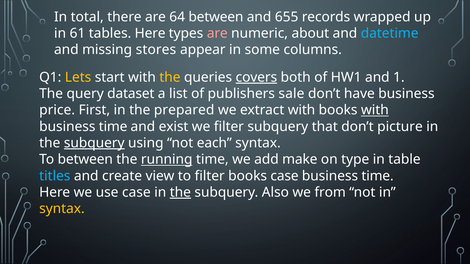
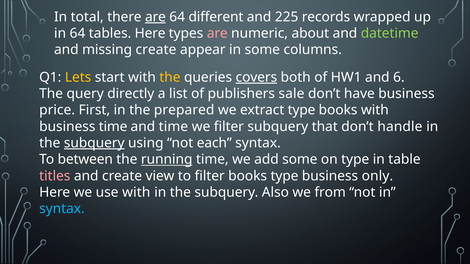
are underline: none -> present (155, 17)
64 between: between -> different (216, 17)
655: 655 -> 225 (287, 17)
in 61: 61 -> 64 (77, 33)
datetime colour: light blue -> light green (390, 33)
missing stores: stores -> create (156, 50)
1: 1 -> 6 (399, 77)
dataset: dataset -> directly (131, 94)
extract with: with -> type (302, 110)
with underline: present -> none (375, 110)
and exist: exist -> time (173, 127)
picture: picture -> handle (400, 127)
add make: make -> some (300, 160)
titles colour: light blue -> pink (55, 176)
books case: case -> type (285, 176)
time: time -> only (377, 176)
use case: case -> with (136, 193)
the underline: present -> none (180, 193)
syntax colour: yellow -> light blue (62, 209)
